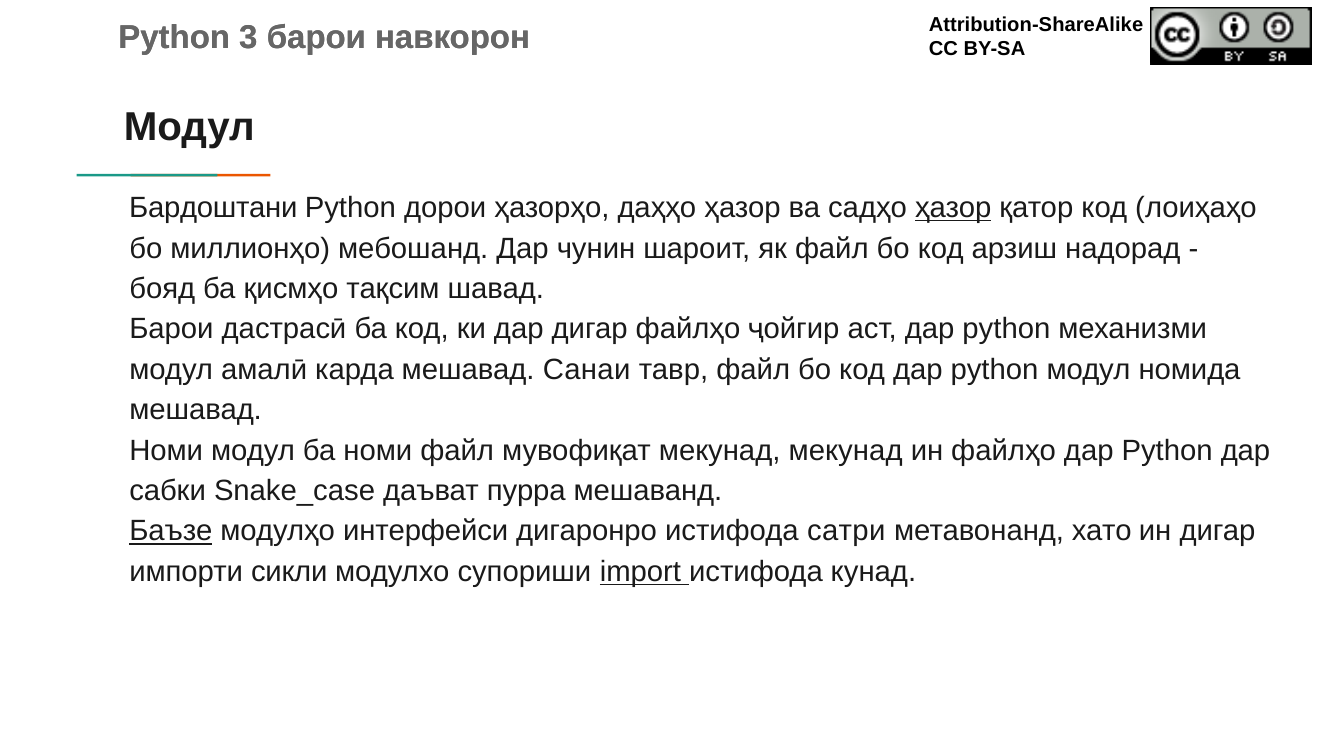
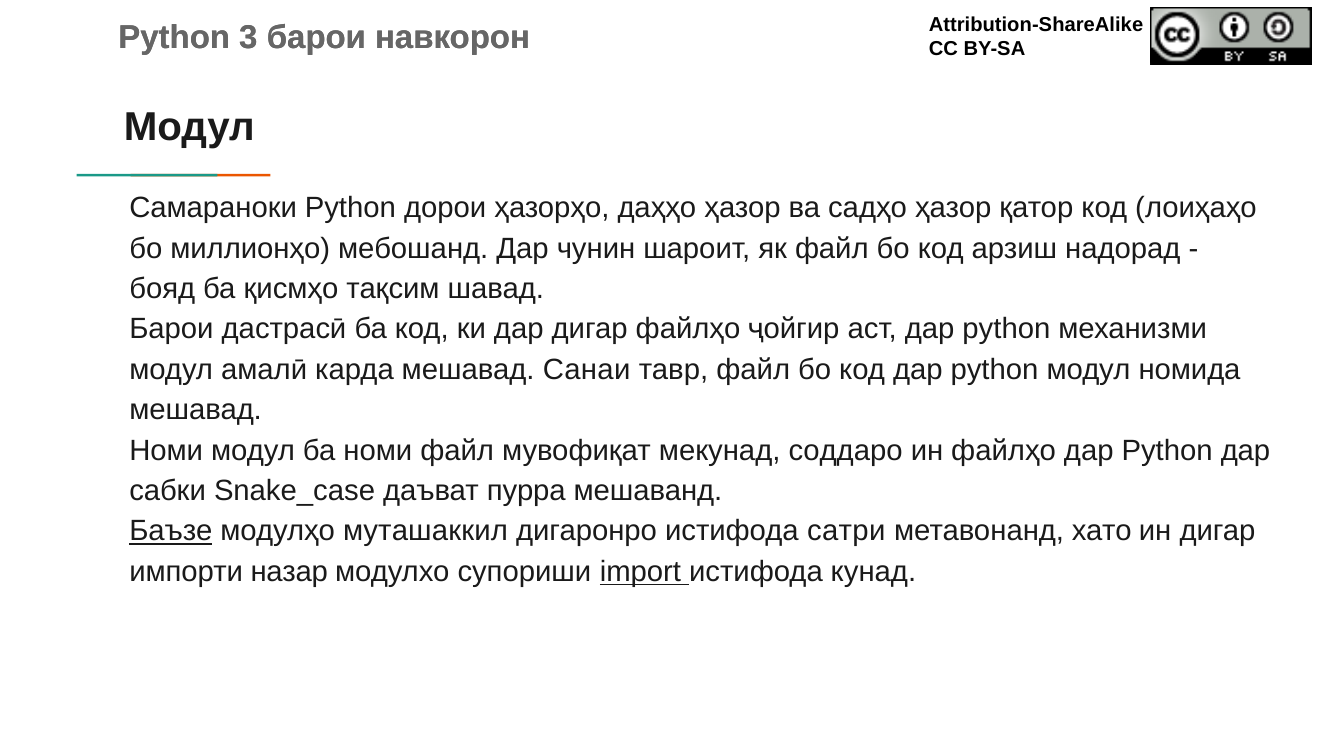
Бардоштани: Бардоштани -> Самараноки (213, 208)
ҳазор underline: present -> none (953, 208)
мекунад мекунад: мекунад -> соддаро (846, 451)
интерфейси: интерфейси -> муташаккил (425, 532)
сикли: сикли -> назар (289, 572)
